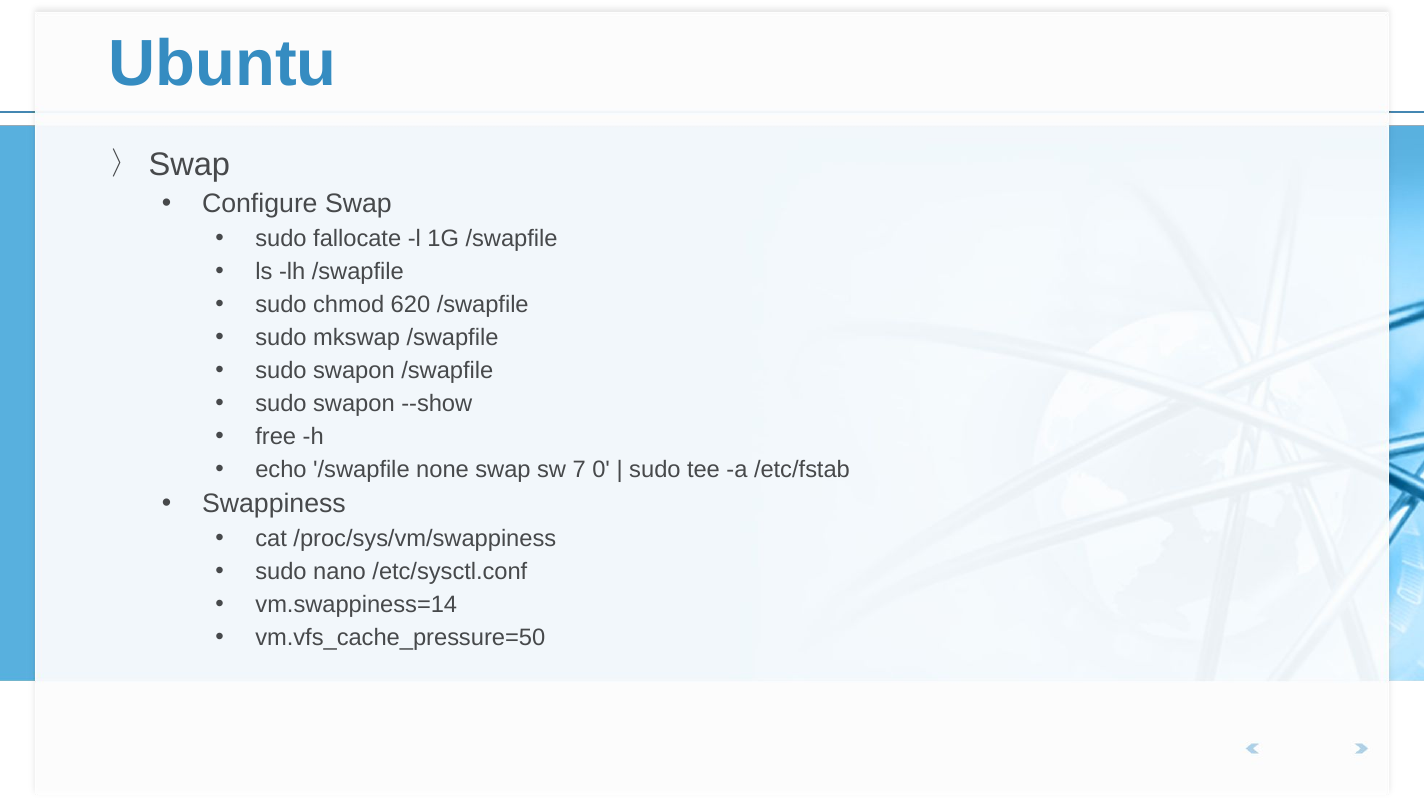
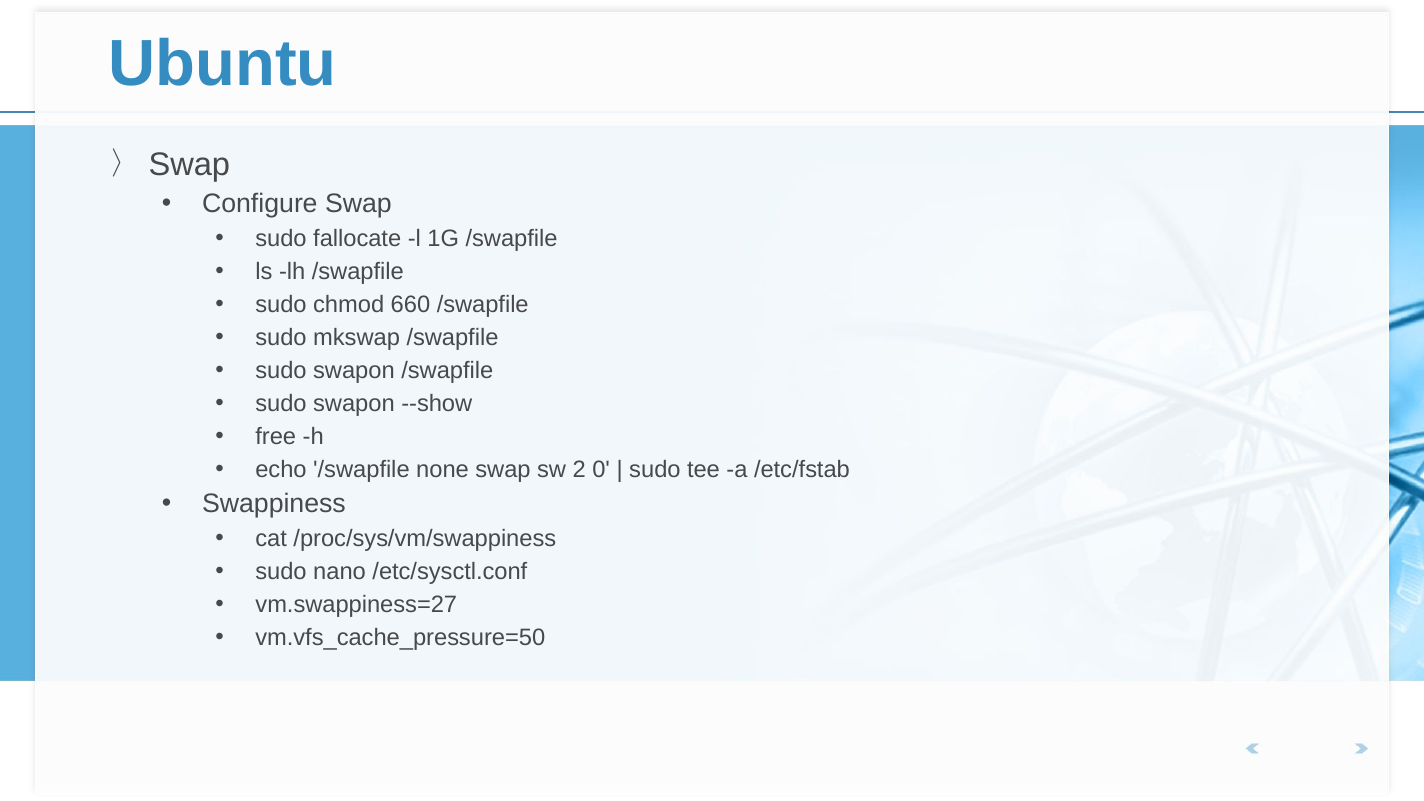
620: 620 -> 660 (411, 304)
7: 7 -> 2 (579, 469)
vm.swappiness=14: vm.swappiness=14 -> vm.swappiness=27 (356, 605)
